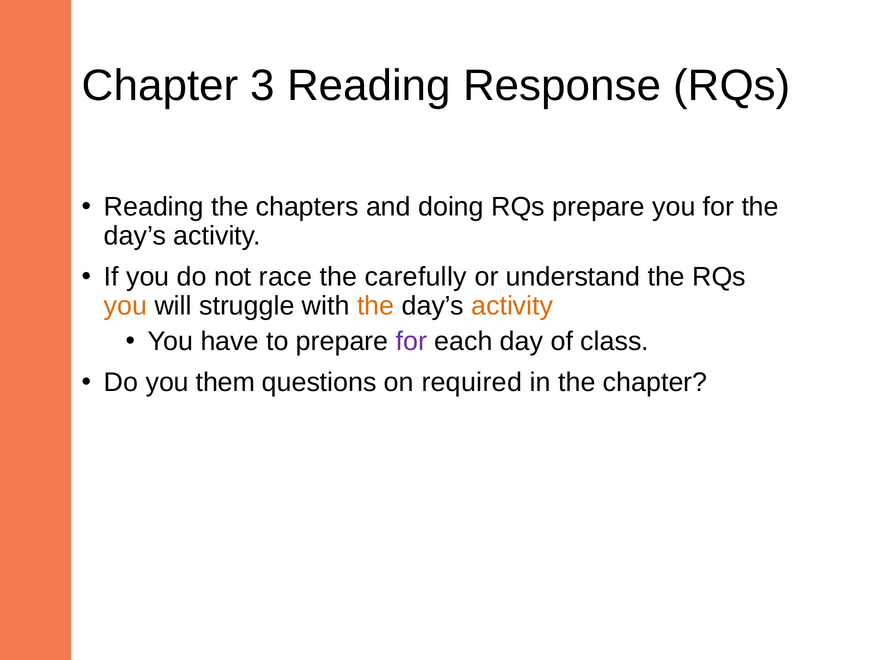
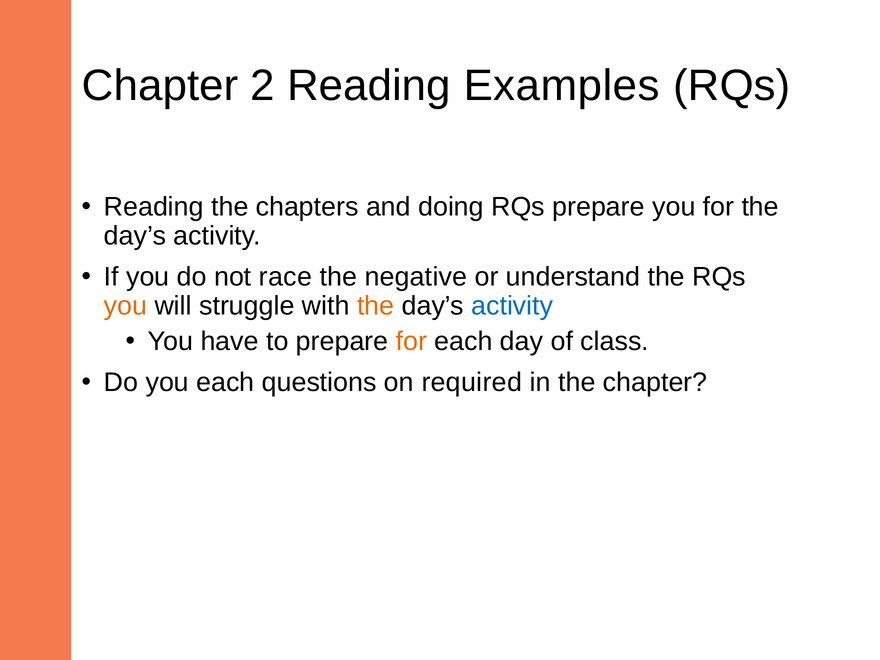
3: 3 -> 2 (263, 86)
Response: Response -> Examples (562, 86)
carefully: carefully -> negative (416, 277)
activity colour: orange -> blue (512, 306)
for colour: purple -> orange (411, 341)
you them: them -> each (225, 383)
